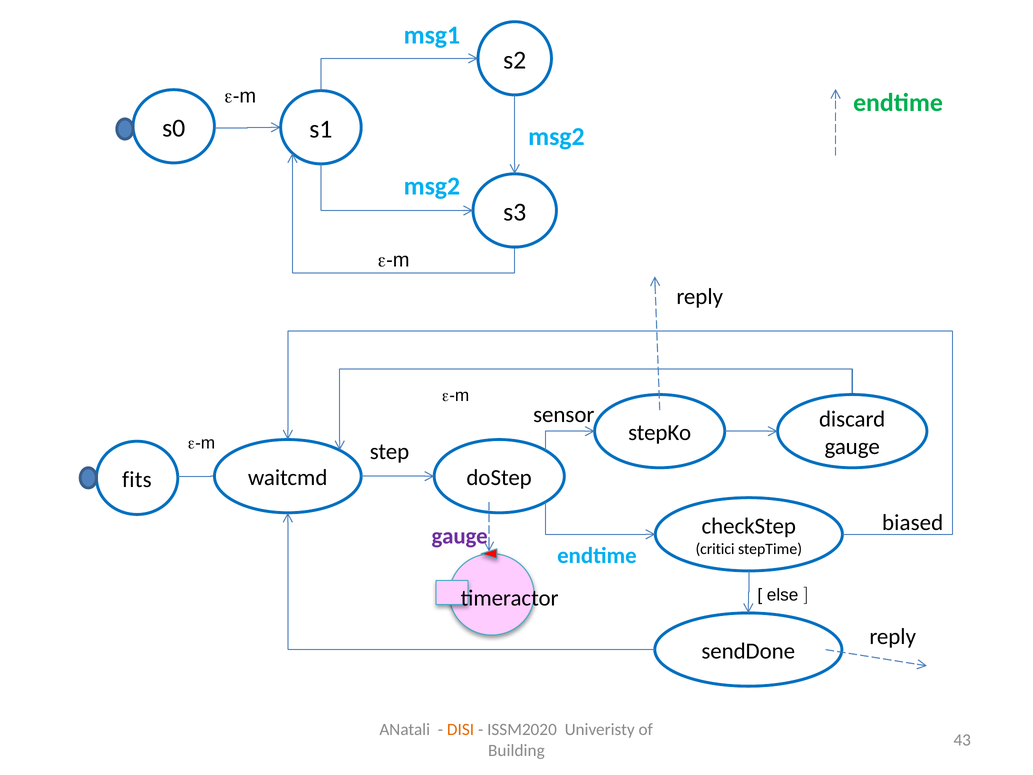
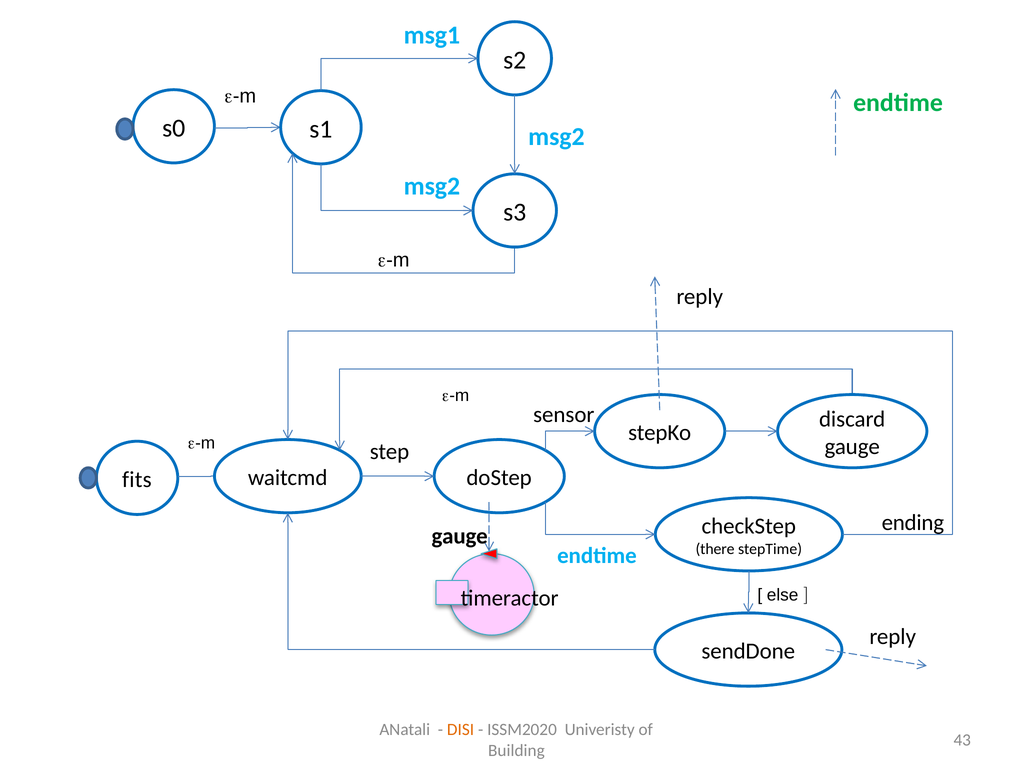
biased: biased -> ending (913, 522)
gauge colour: purple -> black (460, 536)
critici: critici -> there (715, 549)
